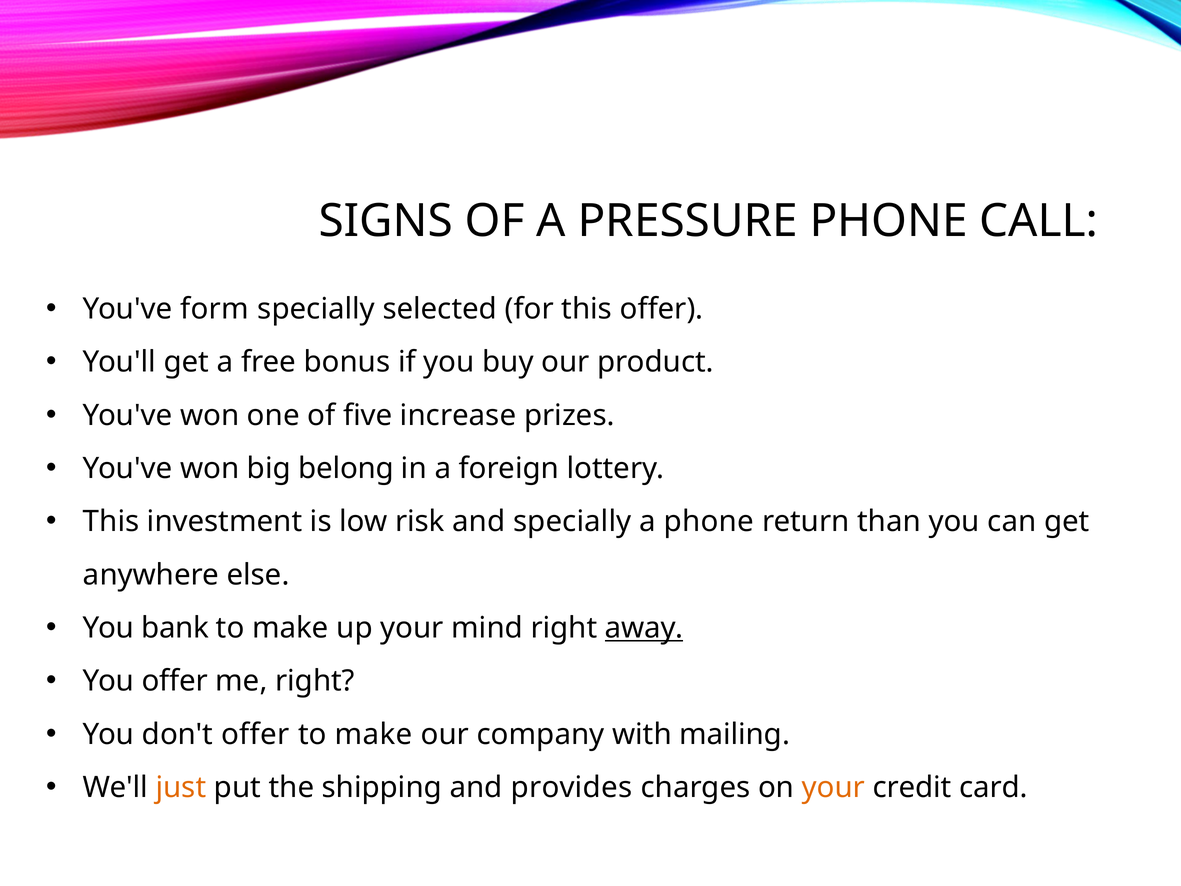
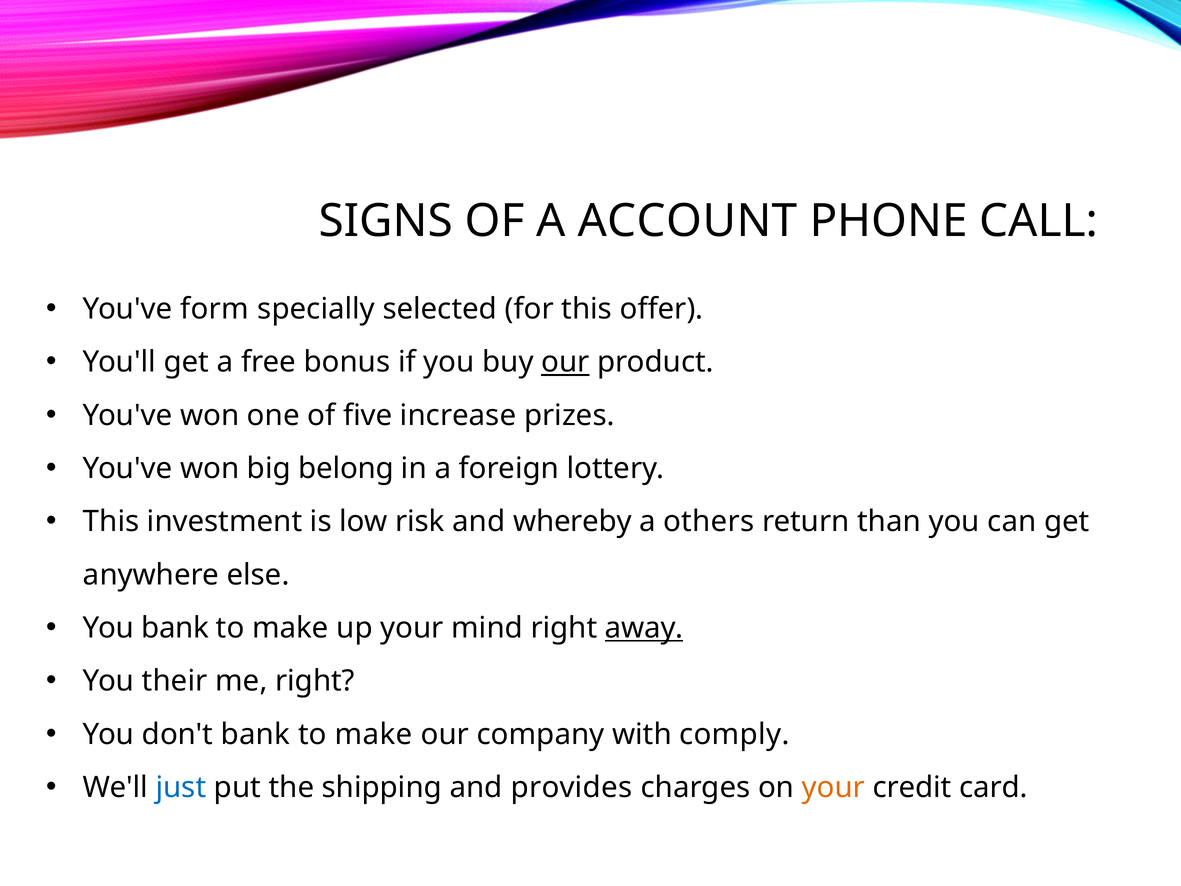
PRESSURE: PRESSURE -> ACCOUNT (688, 221)
our underline: none -> present (565, 362)
and specially: specially -> whereby (572, 522)
a phone: phone -> others (709, 522)
You offer: offer -> their (175, 681)
don't offer: offer -> bank (255, 734)
mailing: mailing -> comply (734, 734)
just colour: orange -> blue (181, 787)
